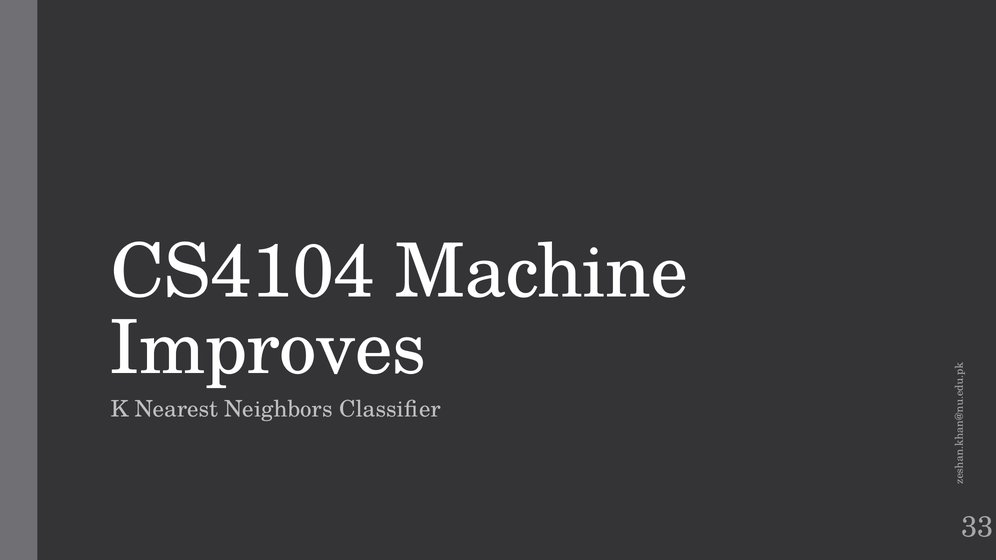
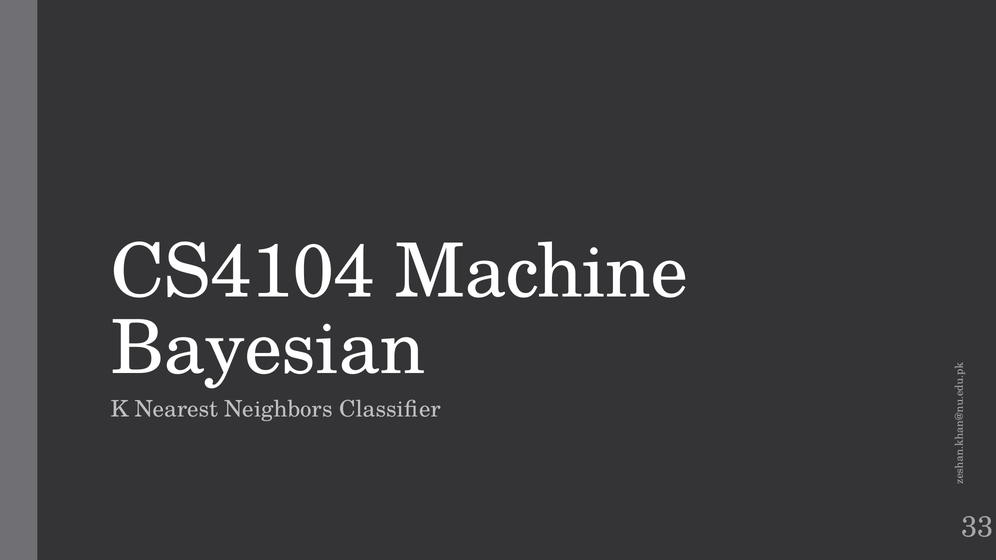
Improves: Improves -> Bayesian (268, 349)
